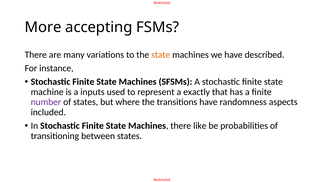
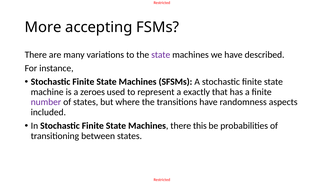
state colour: orange -> purple (161, 55)
inputs: inputs -> zeroes (93, 92)
like: like -> this (200, 126)
